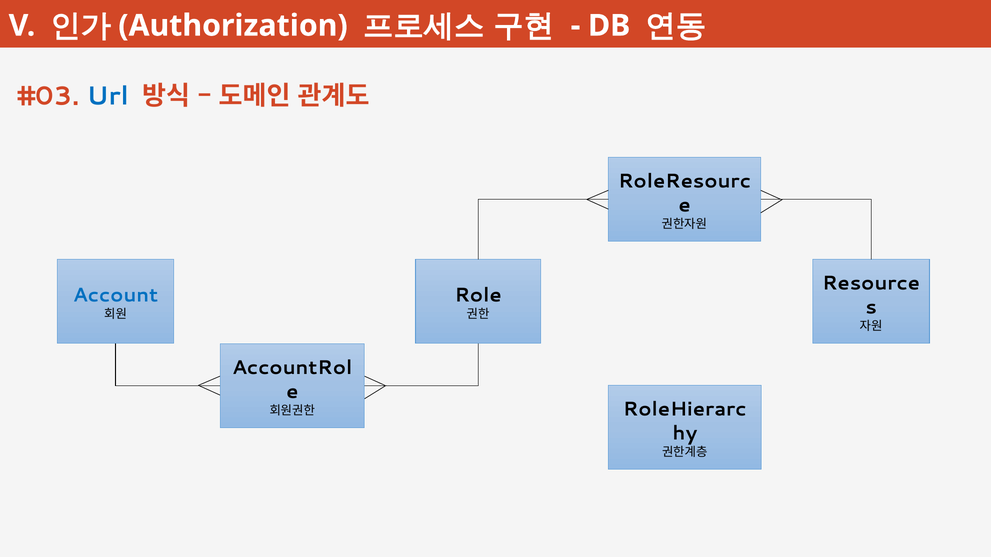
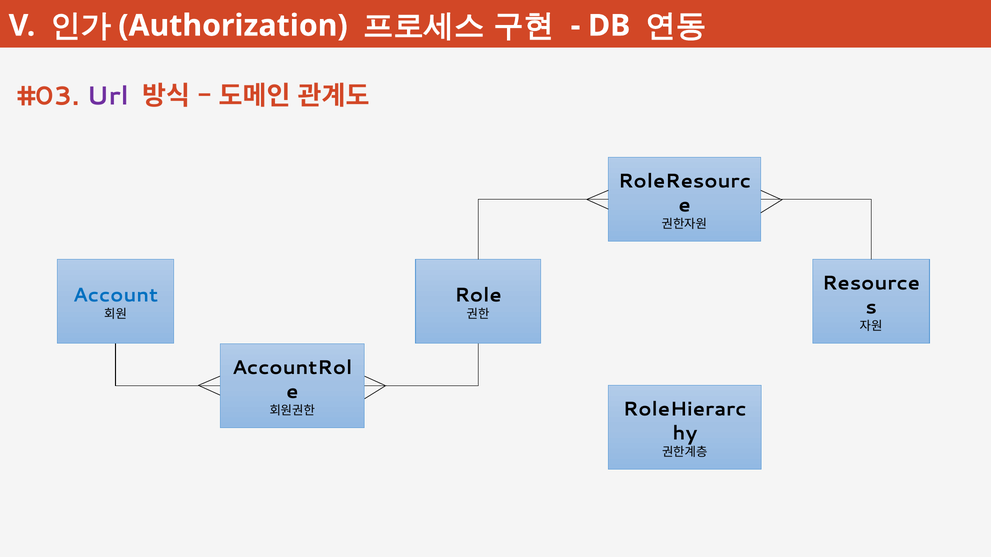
Url colour: blue -> purple (108, 96)
